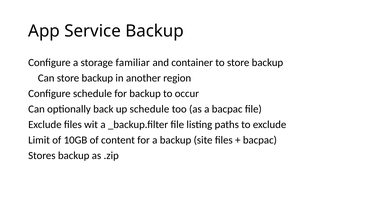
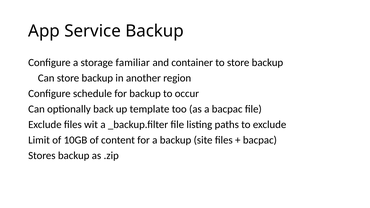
up schedule: schedule -> template (150, 109)
